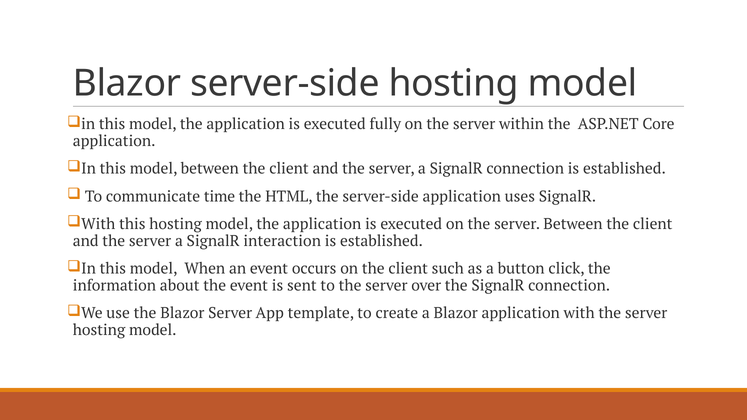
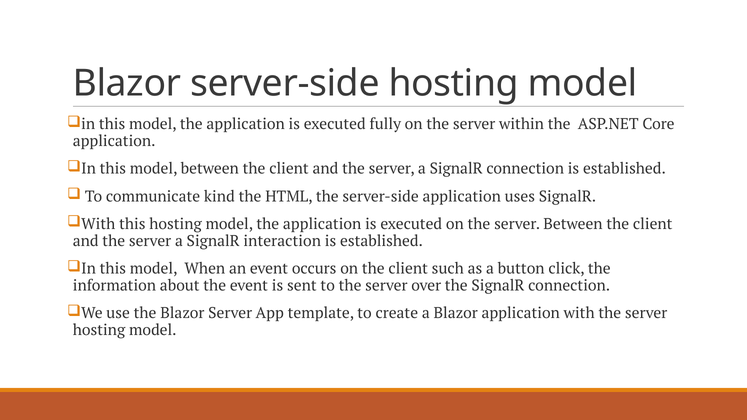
time: time -> kind (219, 197)
